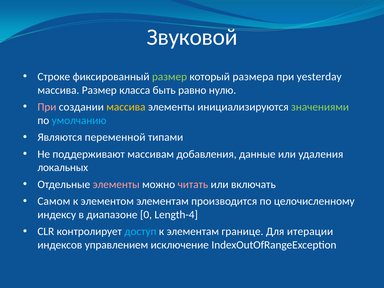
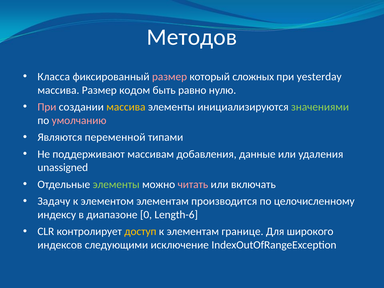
Звуковой: Звуковой -> Методов (192, 37)
Строке: Строке -> Класса (54, 77)
размер colour: light green -> pink (170, 77)
размера: размера -> сложных (253, 77)
класса: класса -> кодом (135, 90)
умолчанию colour: light blue -> pink (79, 120)
локальных: локальных -> unassigned (63, 168)
элементы colour: pink -> light green (116, 184)
Самом: Самом -> Задачу (54, 201)
Length-4: Length-4 -> Length-6 (176, 215)
доступ colour: light blue -> yellow (140, 232)
итерации: итерации -> широкого (310, 232)
управлением: управлением -> следующими (116, 245)
